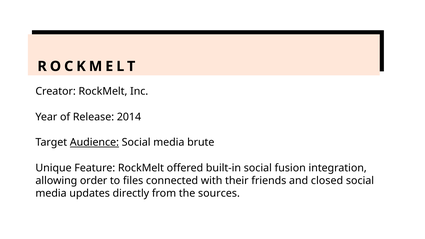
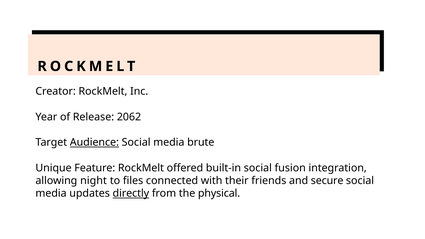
2014: 2014 -> 2062 (129, 117)
order: order -> night (94, 181)
closed: closed -> secure (327, 181)
directly underline: none -> present (131, 194)
sources: sources -> physical (219, 194)
